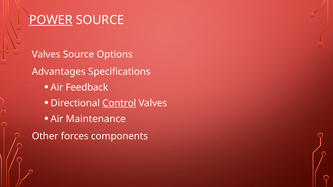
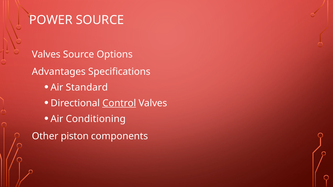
POWER underline: present -> none (51, 20)
Feedback: Feedback -> Standard (87, 88)
Maintenance: Maintenance -> Conditioning (96, 119)
forces: forces -> piston (75, 137)
